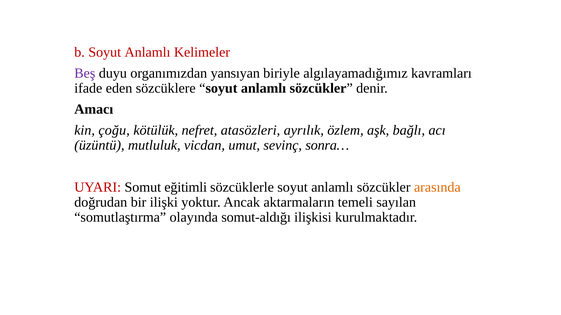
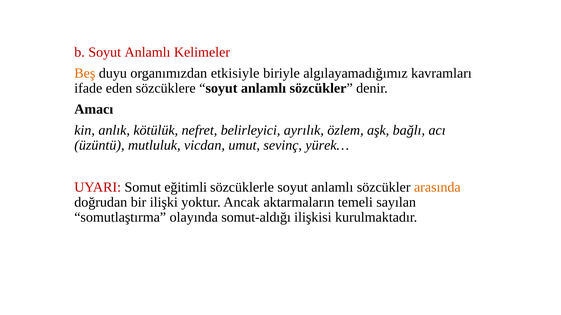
Beş colour: purple -> orange (85, 73)
yansıyan: yansıyan -> etkisiyle (235, 73)
çoğu: çoğu -> anlık (114, 130)
atasözleri: atasözleri -> belirleyici (251, 130)
sonra…: sonra… -> yürek… (327, 145)
